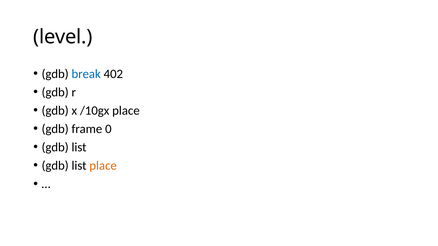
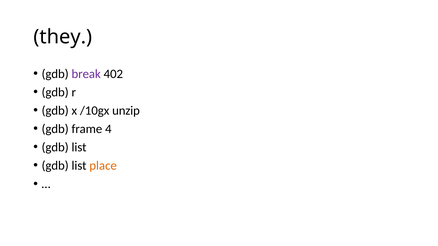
level: level -> they (63, 37)
break colour: blue -> purple (86, 74)
/10gx place: place -> unzip (126, 111)
0: 0 -> 4 (108, 129)
